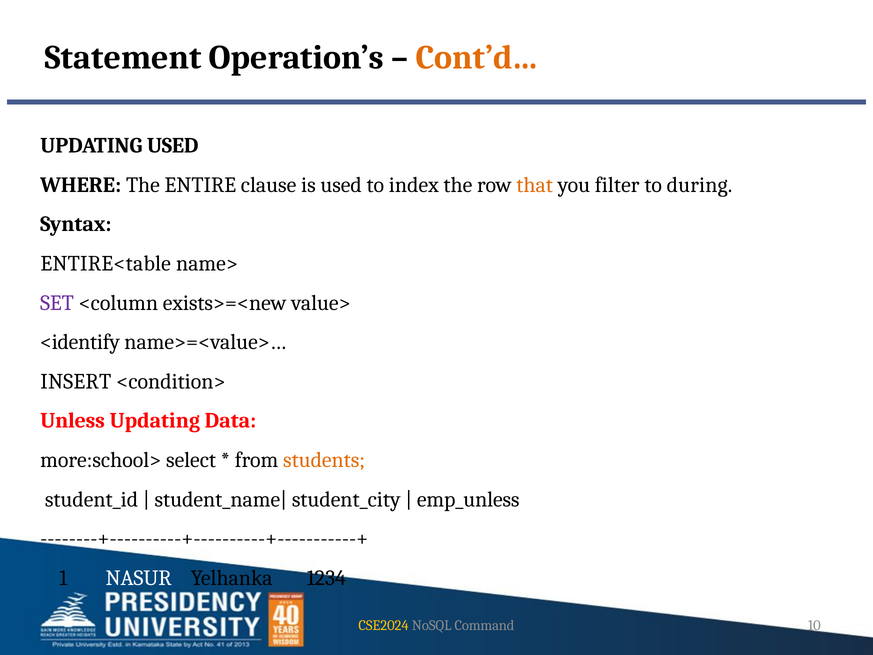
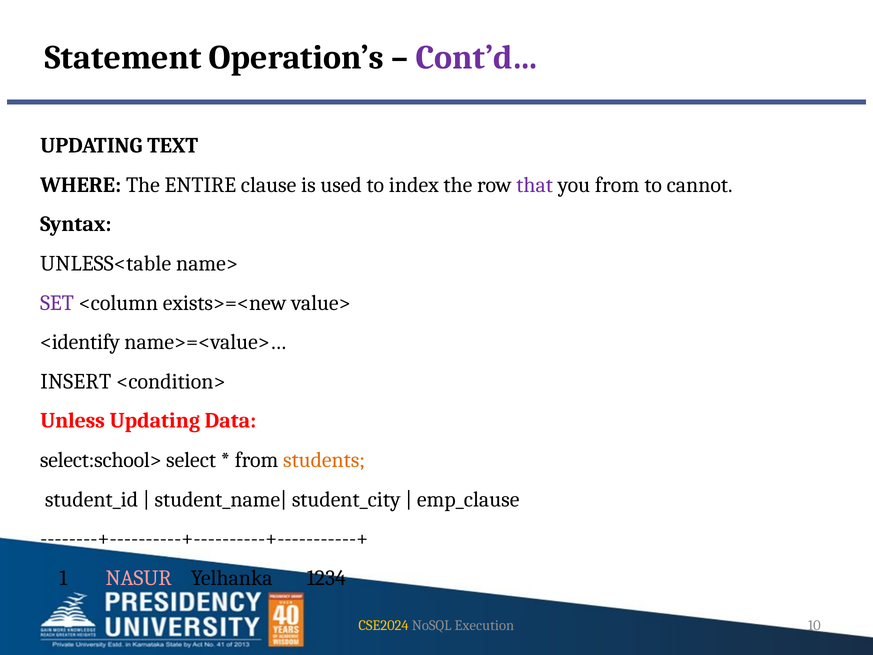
Cont’d… colour: orange -> purple (477, 58)
UPDATING USED: USED -> TEXT (173, 146)
that colour: orange -> purple (535, 185)
you filter: filter -> from (617, 185)
during: during -> cannot (700, 185)
ENTIRE<table: ENTIRE<table -> UNLESS<table (106, 263)
more:school>: more:school> -> select:school> (101, 460)
emp_unless: emp_unless -> emp_clause (468, 499)
NASUR colour: white -> pink (139, 578)
Command: Command -> Execution (484, 625)
